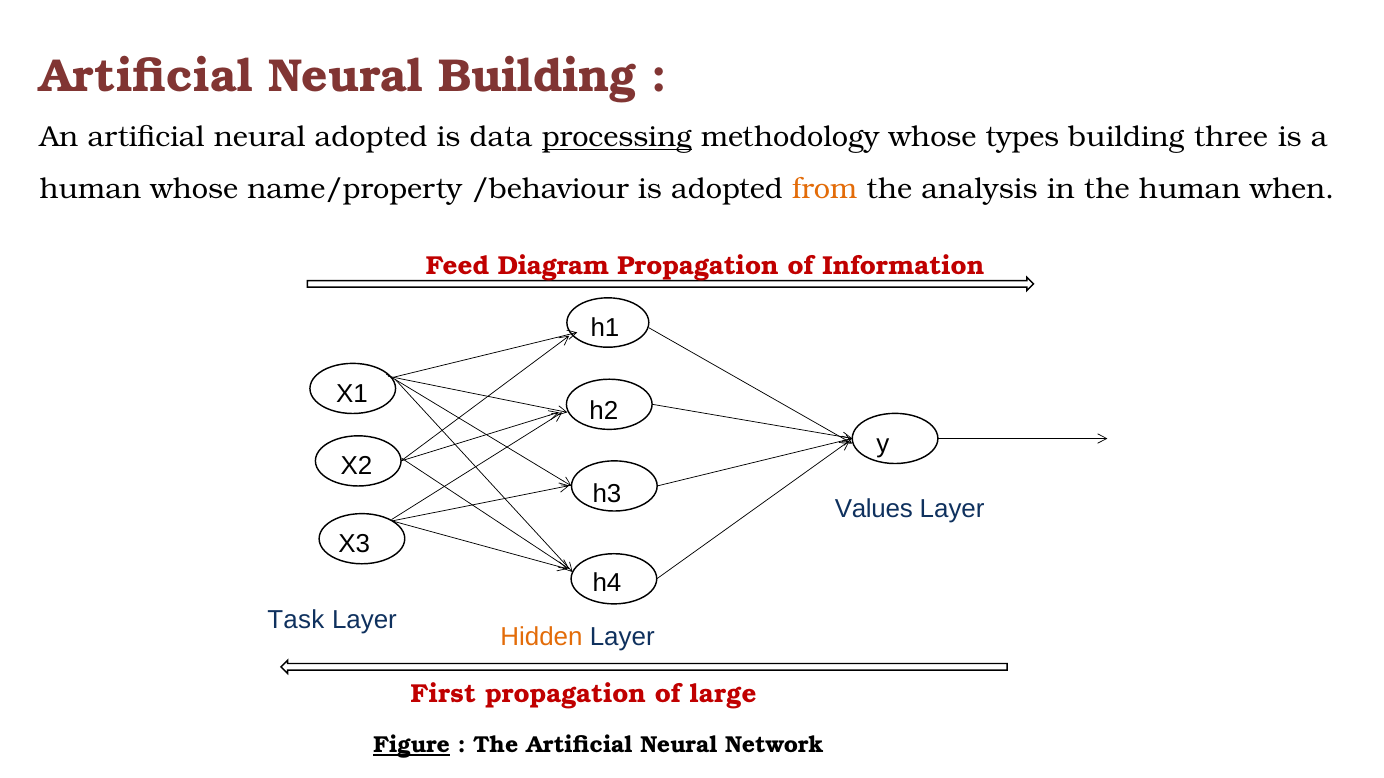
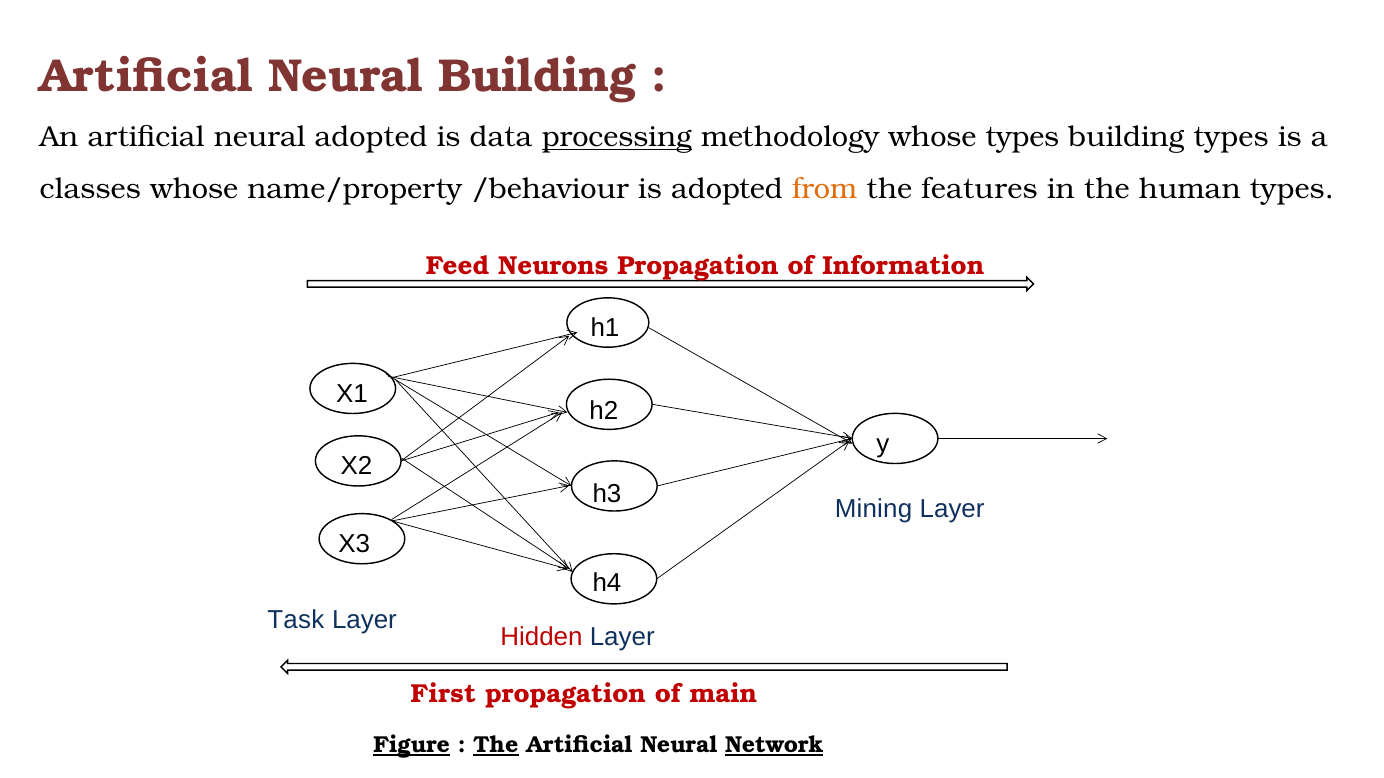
building three: three -> types (1231, 137)
human: human -> classes (90, 189)
analysis: analysis -> features (979, 189)
human when: when -> types (1292, 189)
Diagram: Diagram -> Neurons (553, 266)
Values: Values -> Mining (874, 509)
Hidden colour: orange -> red (542, 638)
large: large -> main (723, 694)
The underline: none -> present (496, 745)
Network underline: none -> present (774, 745)
